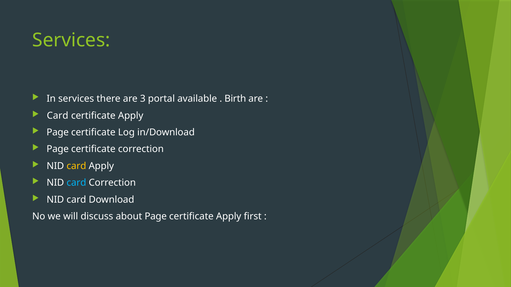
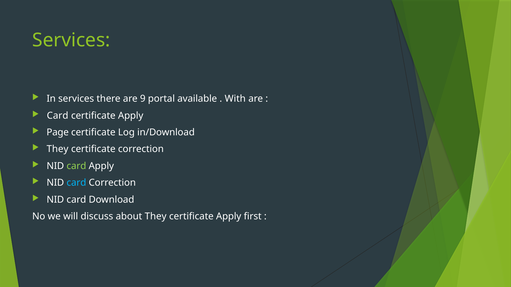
3: 3 -> 9 (143, 99)
Birth: Birth -> With (235, 99)
Page: Page -> They (58, 149)
card colour: yellow -> light green (76, 166)
about Page: Page -> They (156, 217)
